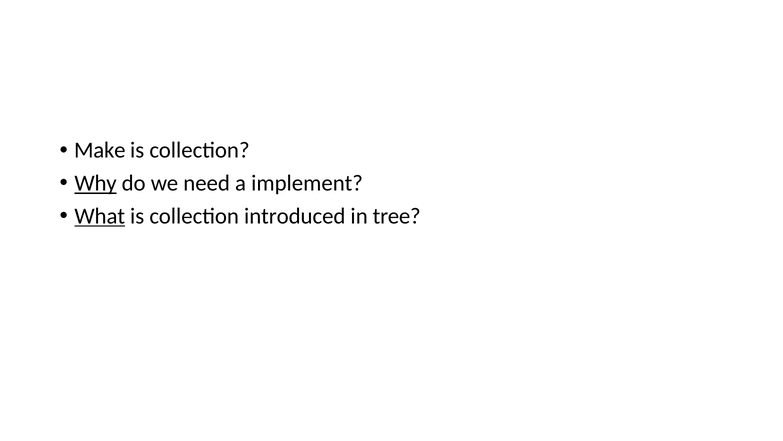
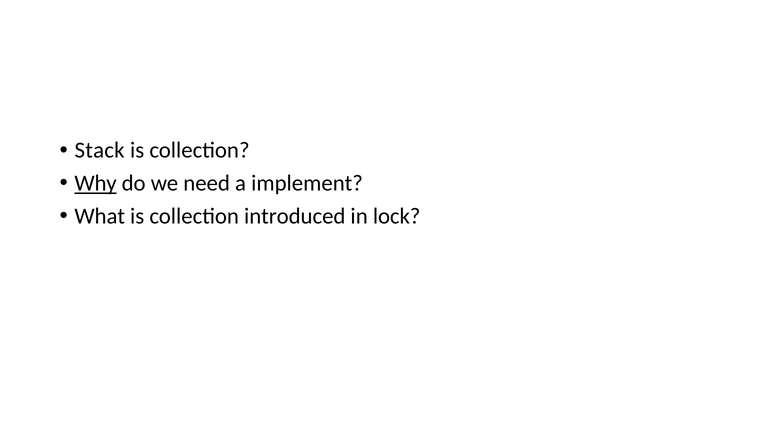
Make: Make -> Stack (100, 150)
What underline: present -> none (100, 216)
tree: tree -> lock (397, 216)
